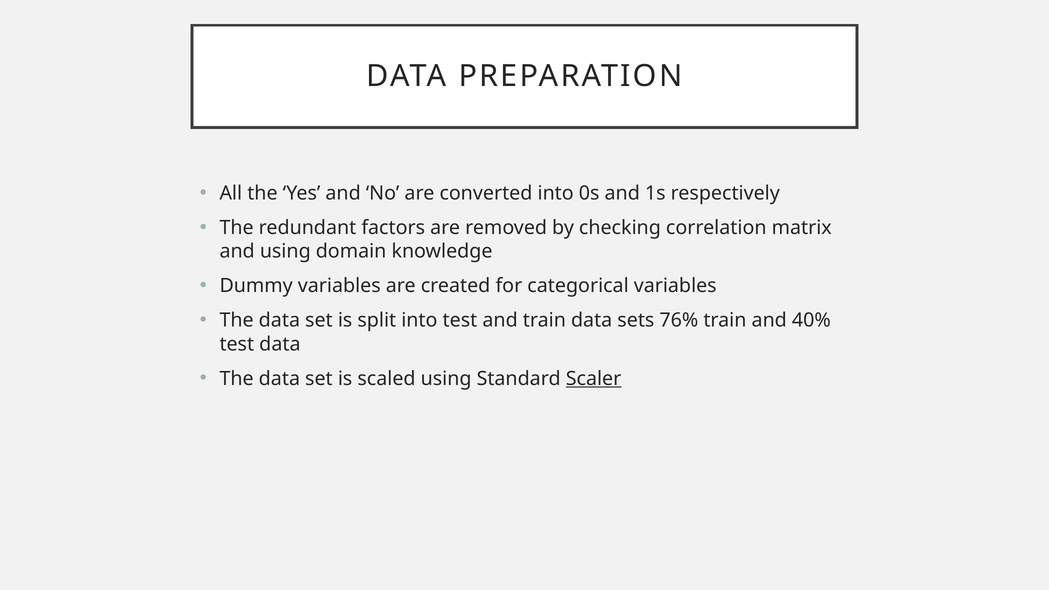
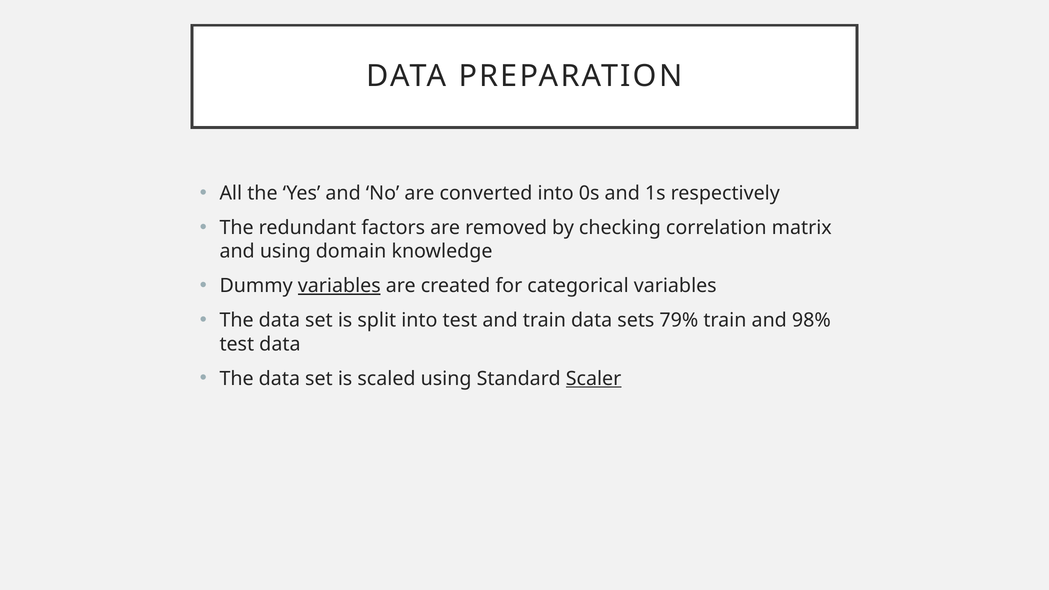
variables underline: none -> present (339, 286)
76%: 76% -> 79% (679, 320)
40%: 40% -> 98% (811, 320)
